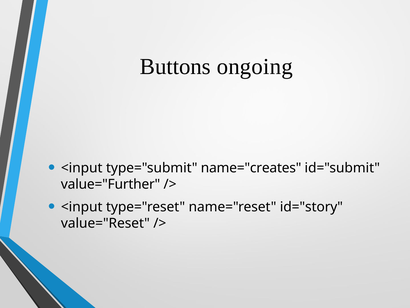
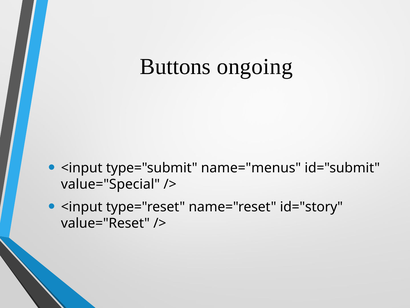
name="creates: name="creates -> name="menus (251, 168)
value="Further: value="Further -> value="Special (110, 184)
